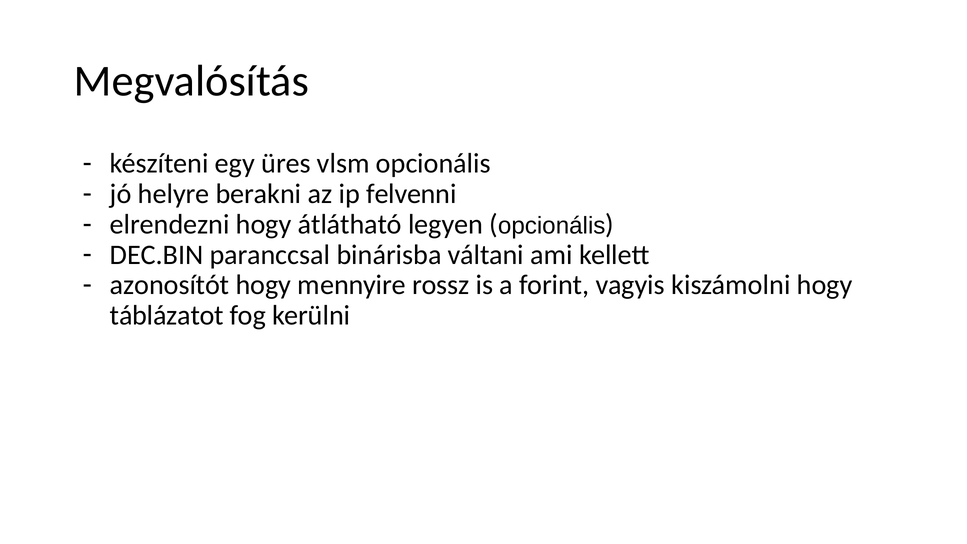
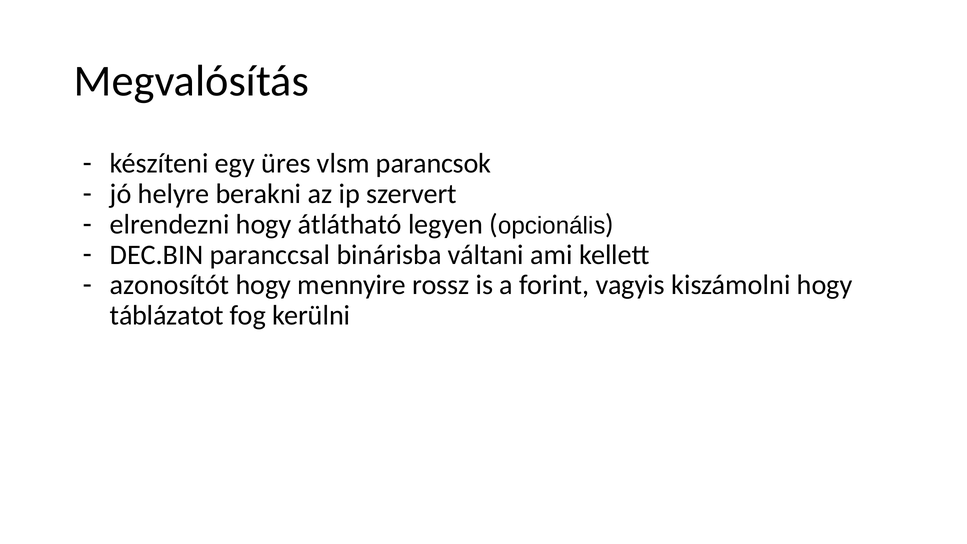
vlsm opcionális: opcionális -> parancsok (433, 163)
felvenni: felvenni -> szervert (411, 194)
